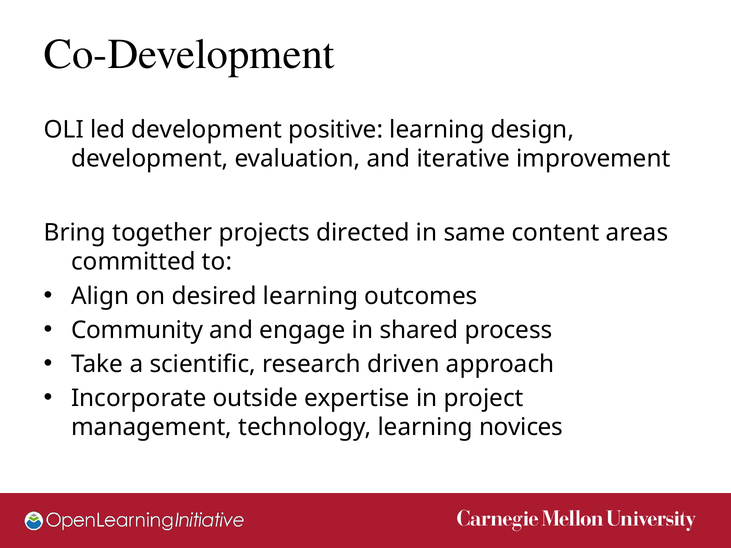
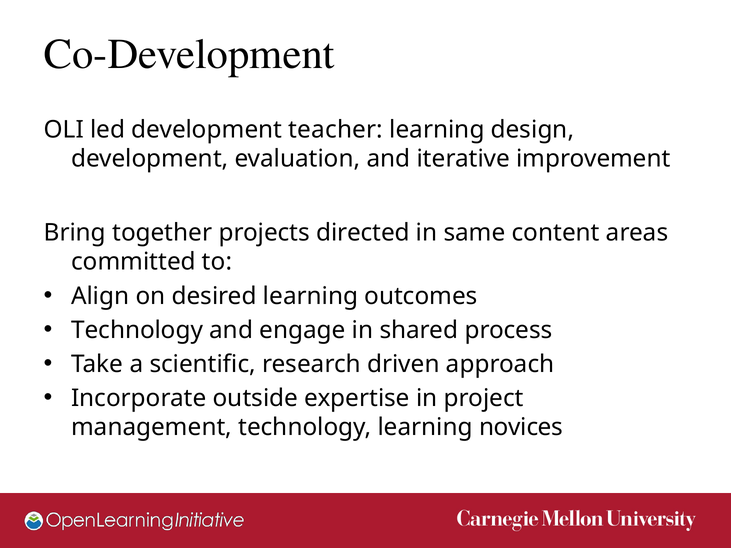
positive: positive -> teacher (336, 130)
Community: Community -> Technology (137, 330)
